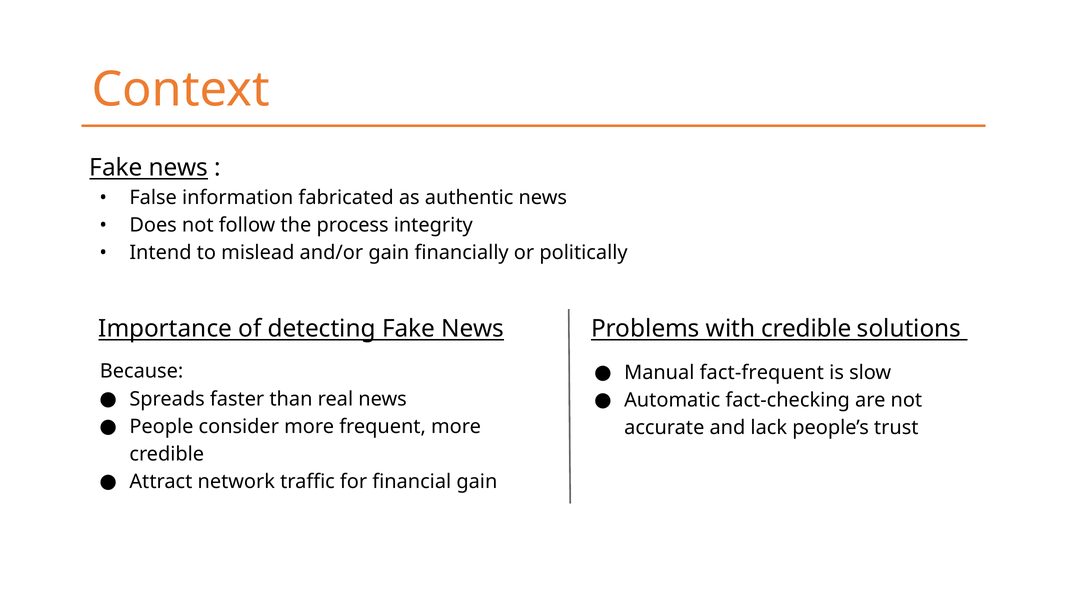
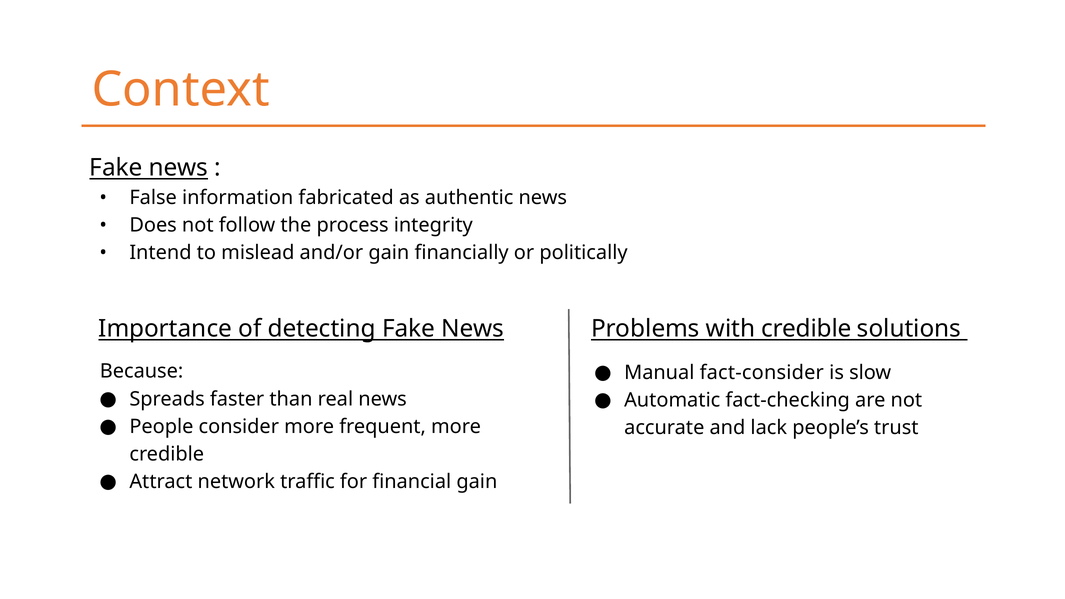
fact-frequent: fact-frequent -> fact-consider (762, 373)
